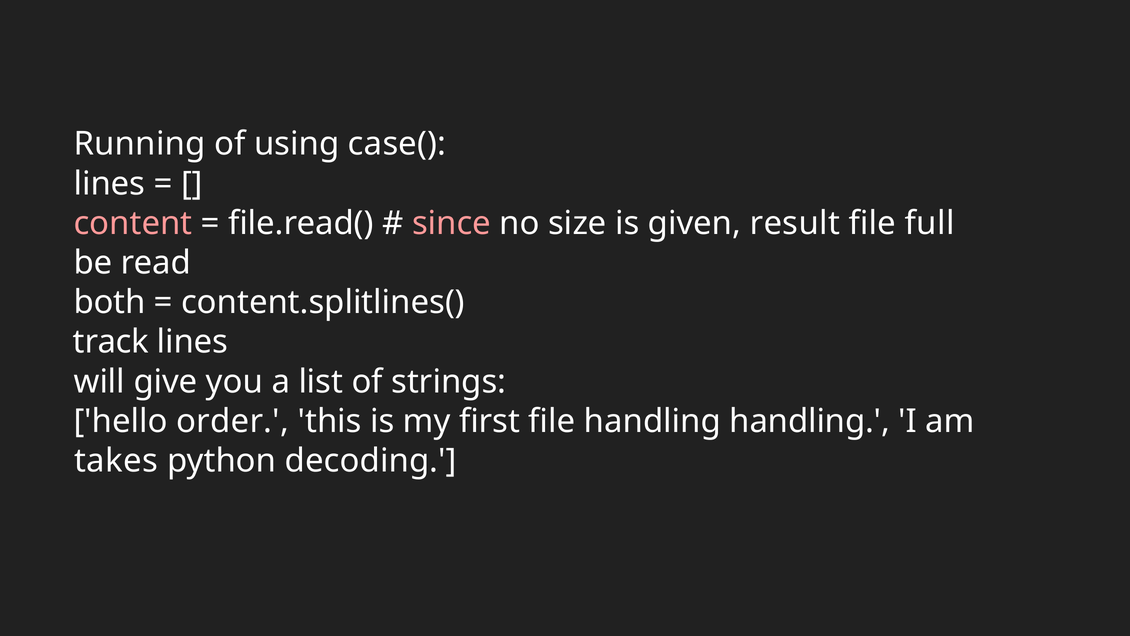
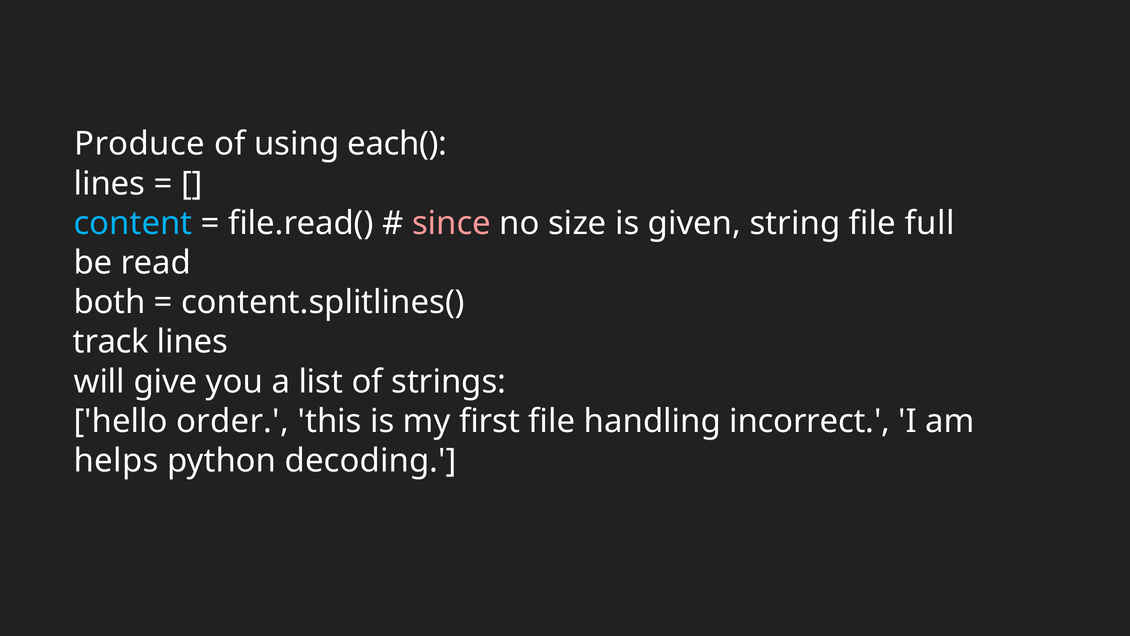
Running: Running -> Produce (140, 144)
case(: case( -> each( (397, 144)
content colour: pink -> light blue (133, 223)
result: result -> string (795, 223)
handling handling: handling -> incorrect (810, 421)
takes: takes -> helps (116, 461)
